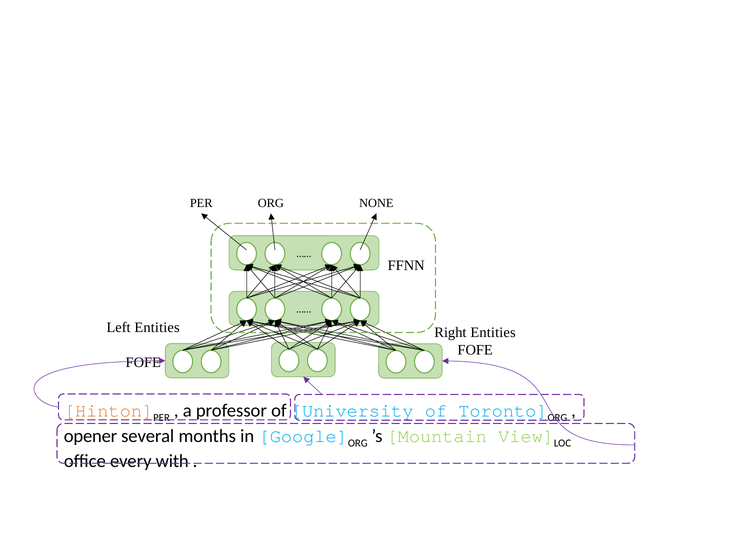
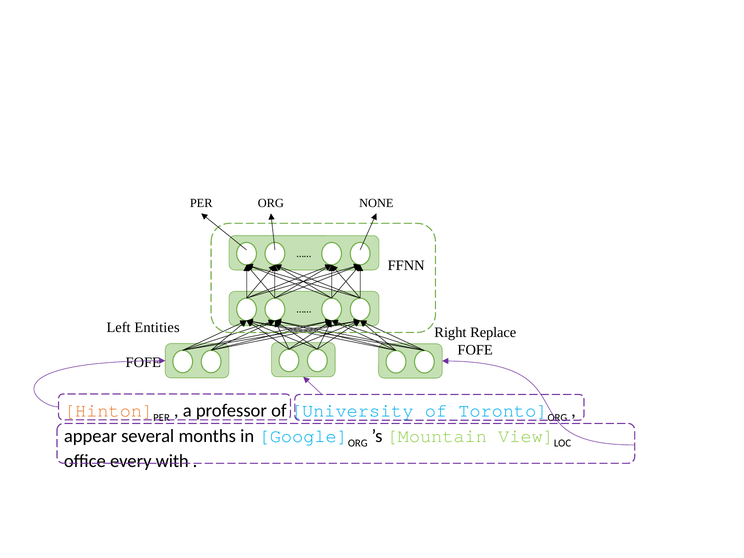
Right Entities: Entities -> Replace (493, 332)
opener: opener -> appear (90, 436)
